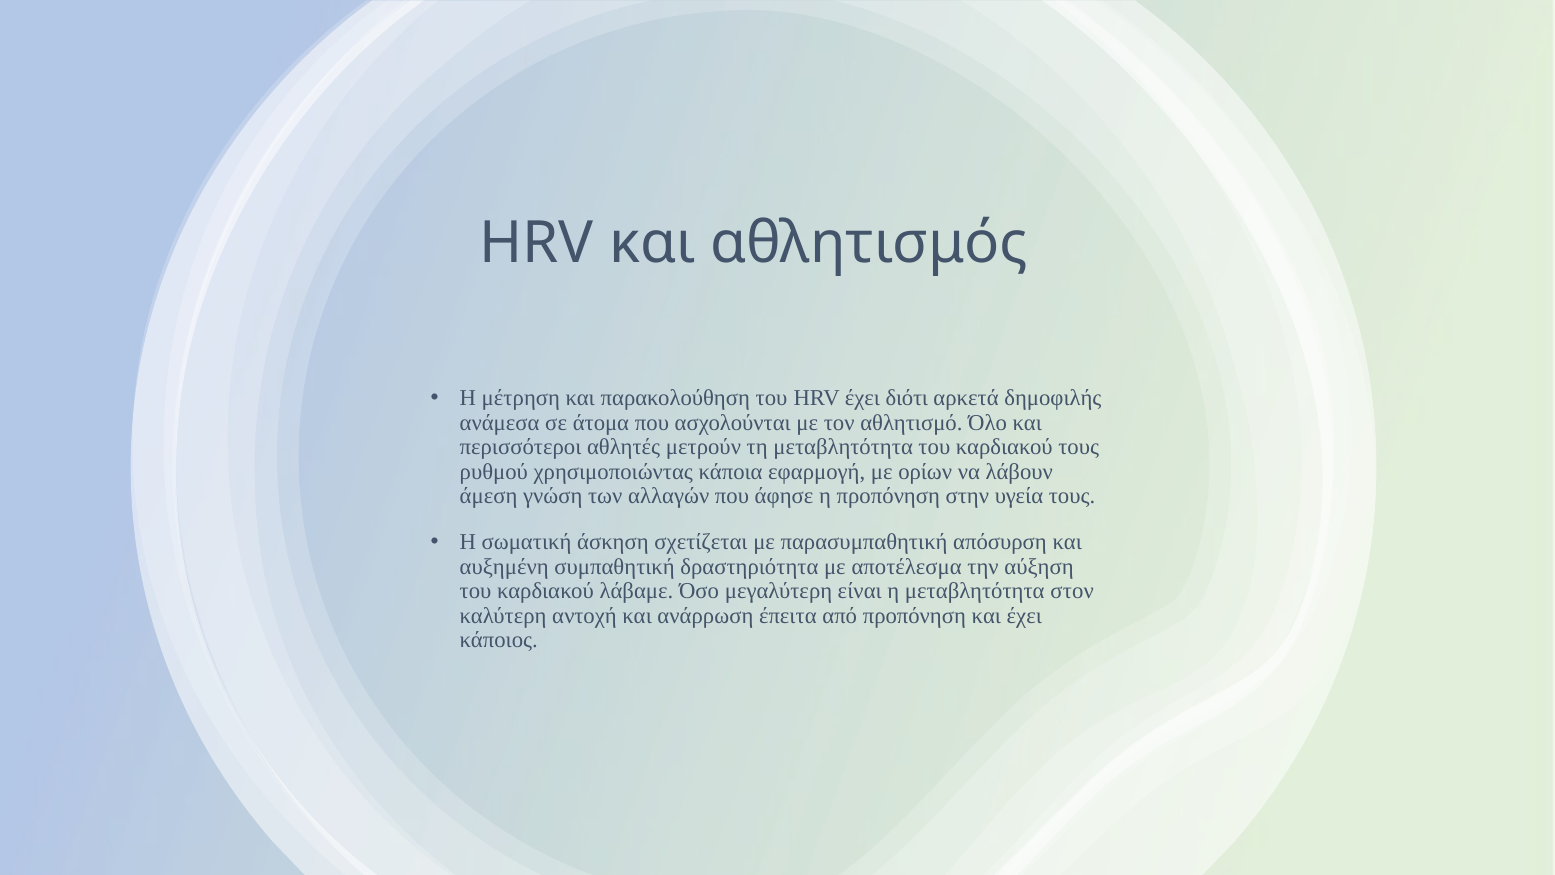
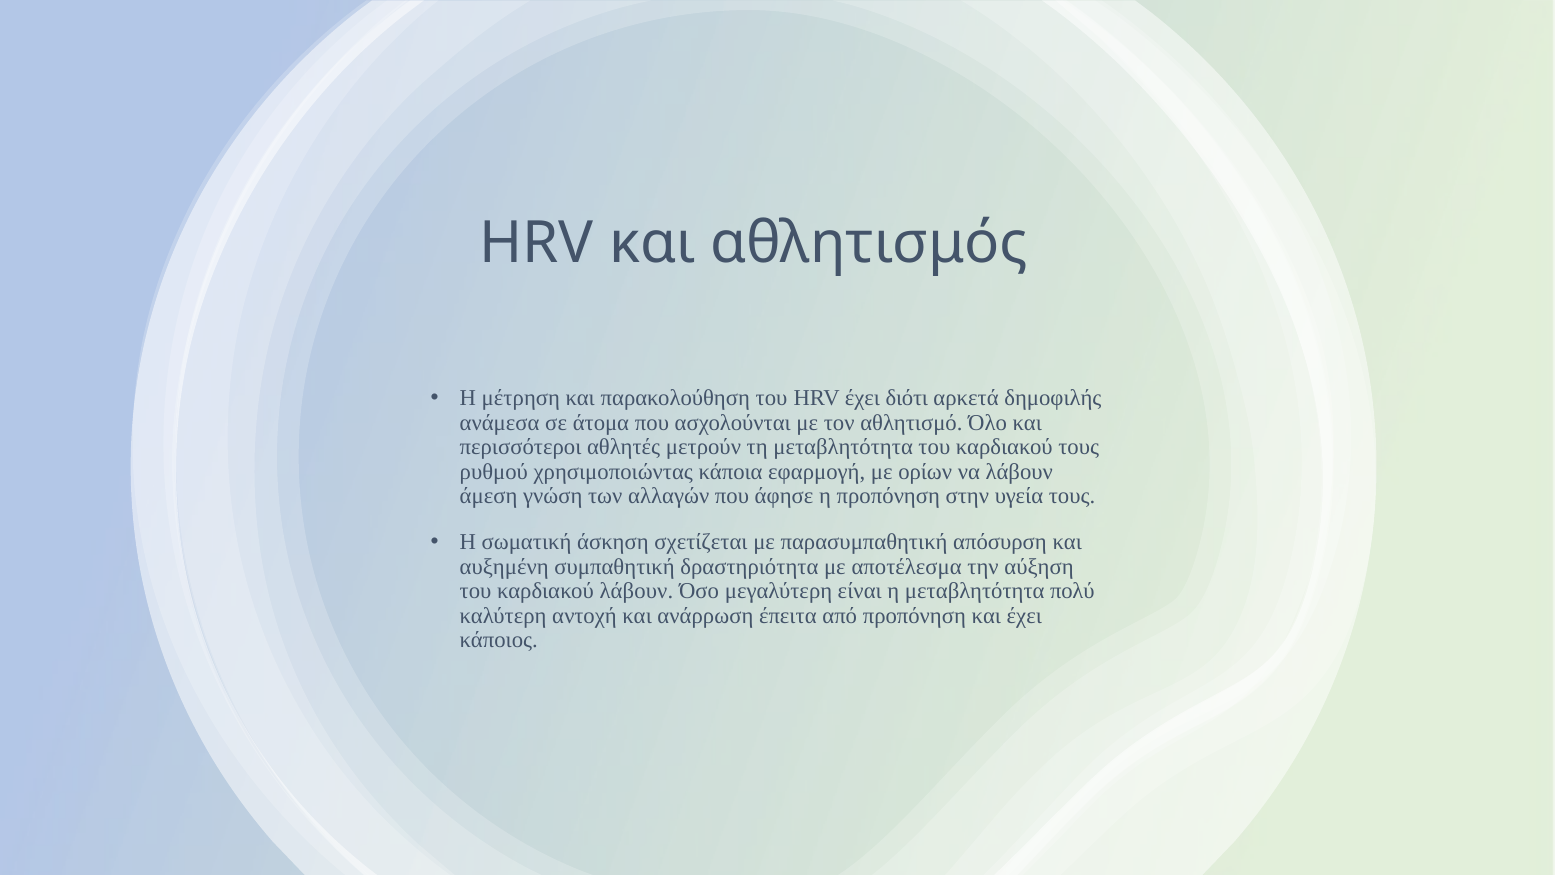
καρδιακού λάβαμε: λάβαμε -> λάβουν (636, 591)
στον: στον -> πολύ (1072, 591)
